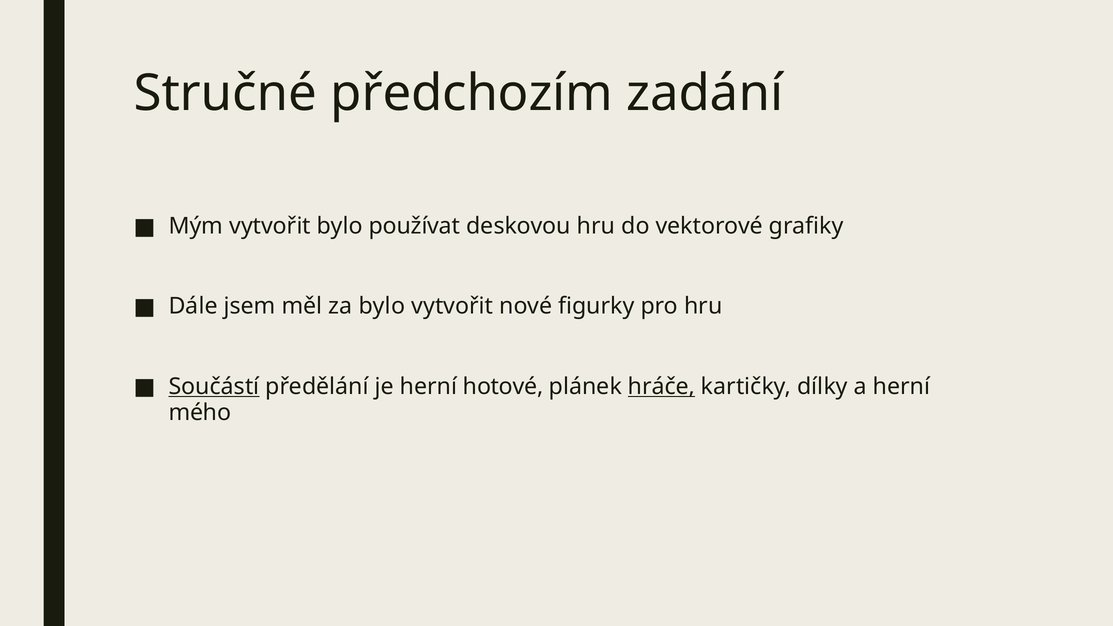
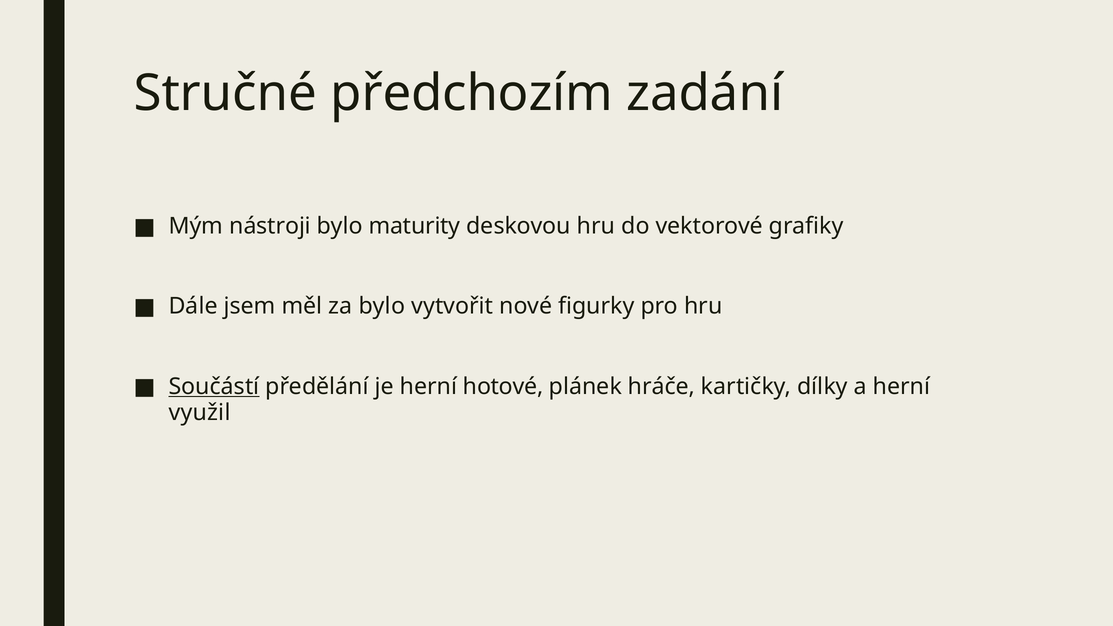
Mým vytvořit: vytvořit -> nástroji (270, 226)
používat: používat -> maturity (415, 226)
hráče underline: present -> none (661, 387)
mého: mého -> využil (200, 413)
